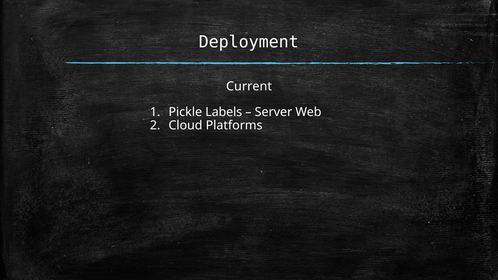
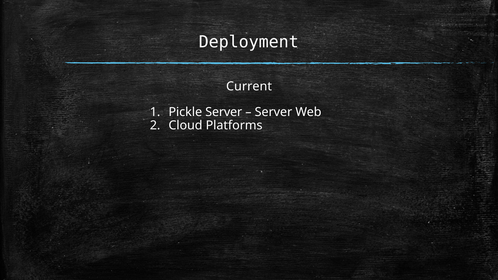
Pickle Labels: Labels -> Server (224, 112)
